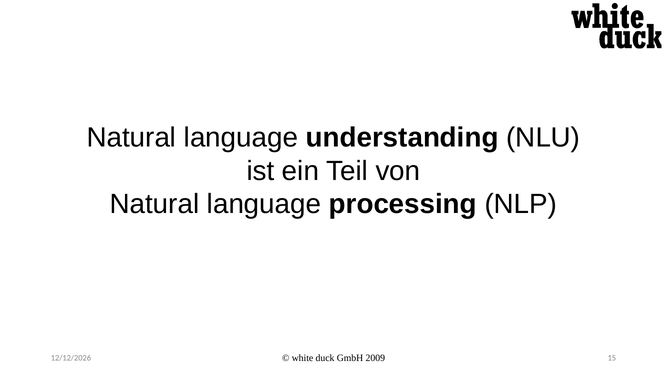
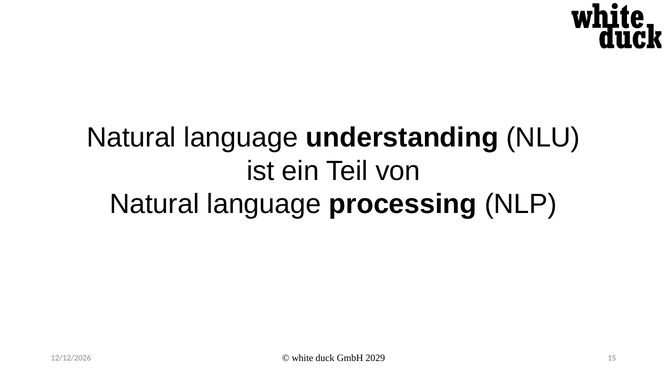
2009: 2009 -> 2029 (375, 358)
